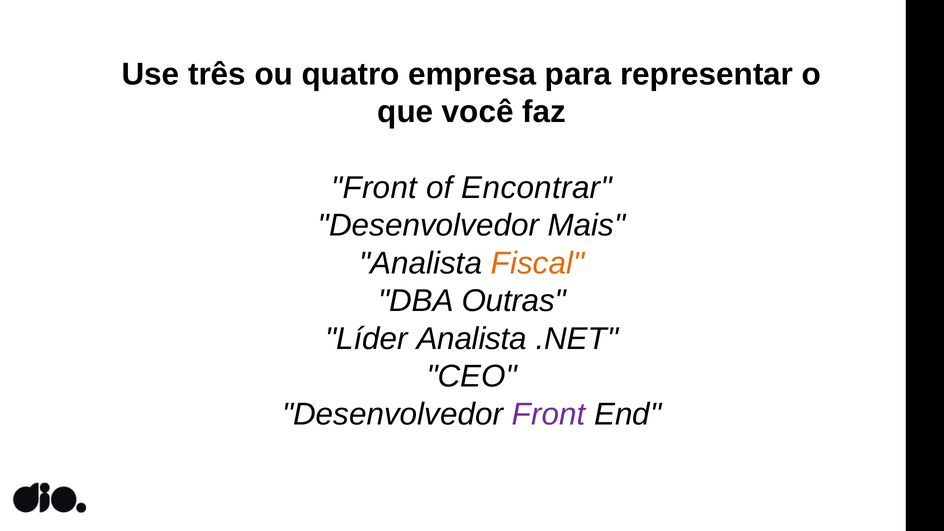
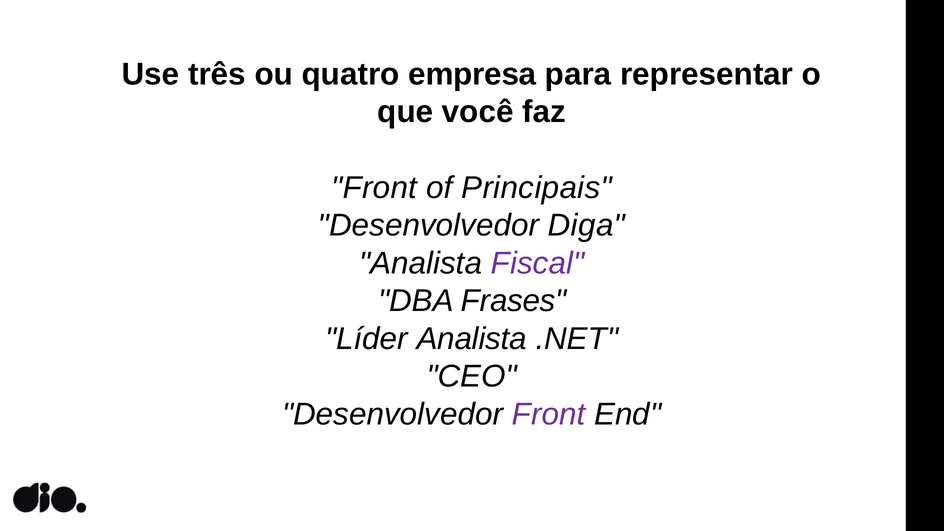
Encontrar: Encontrar -> Principais (537, 188)
Mais: Mais -> Diga (586, 225)
Fiscal colour: orange -> purple (538, 263)
Outras: Outras -> Frases (514, 301)
